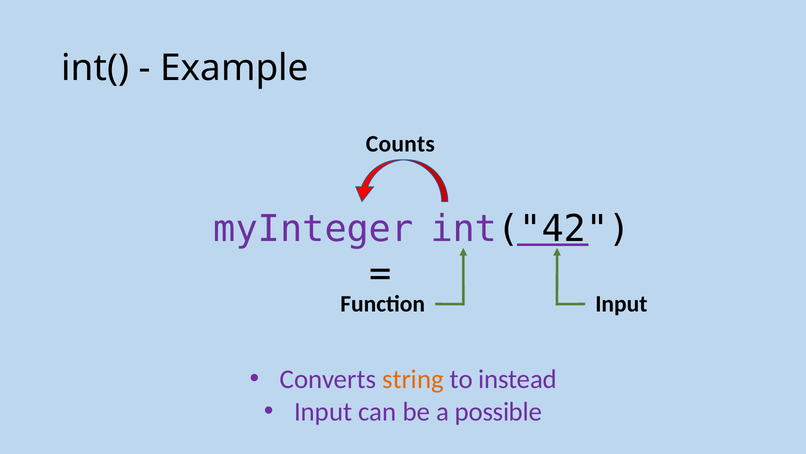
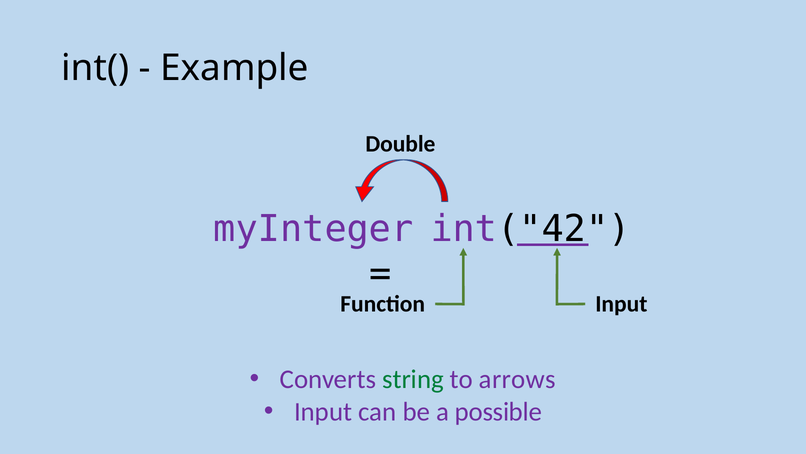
Counts: Counts -> Double (400, 144)
string colour: orange -> green (413, 379)
instead: instead -> arrows (517, 379)
